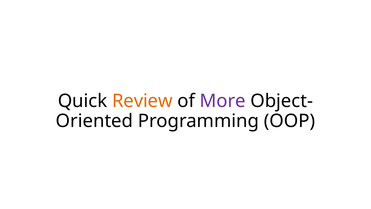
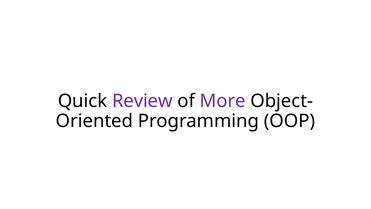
Review colour: orange -> purple (142, 101)
